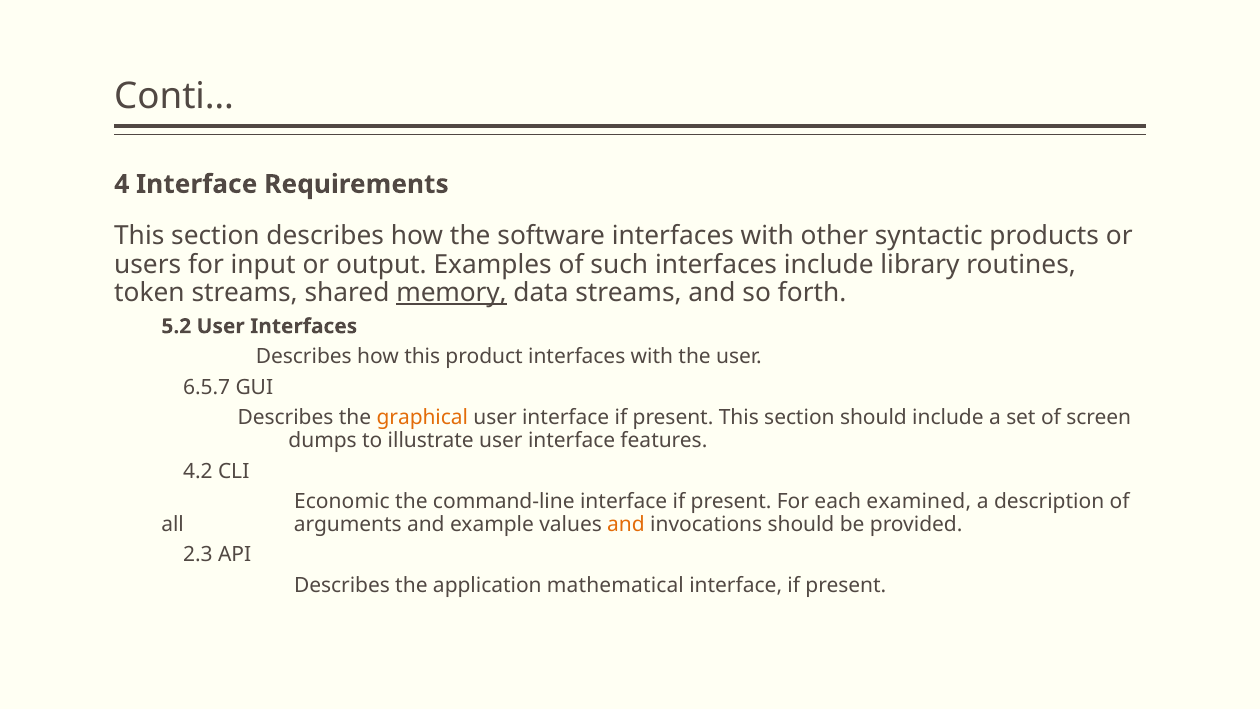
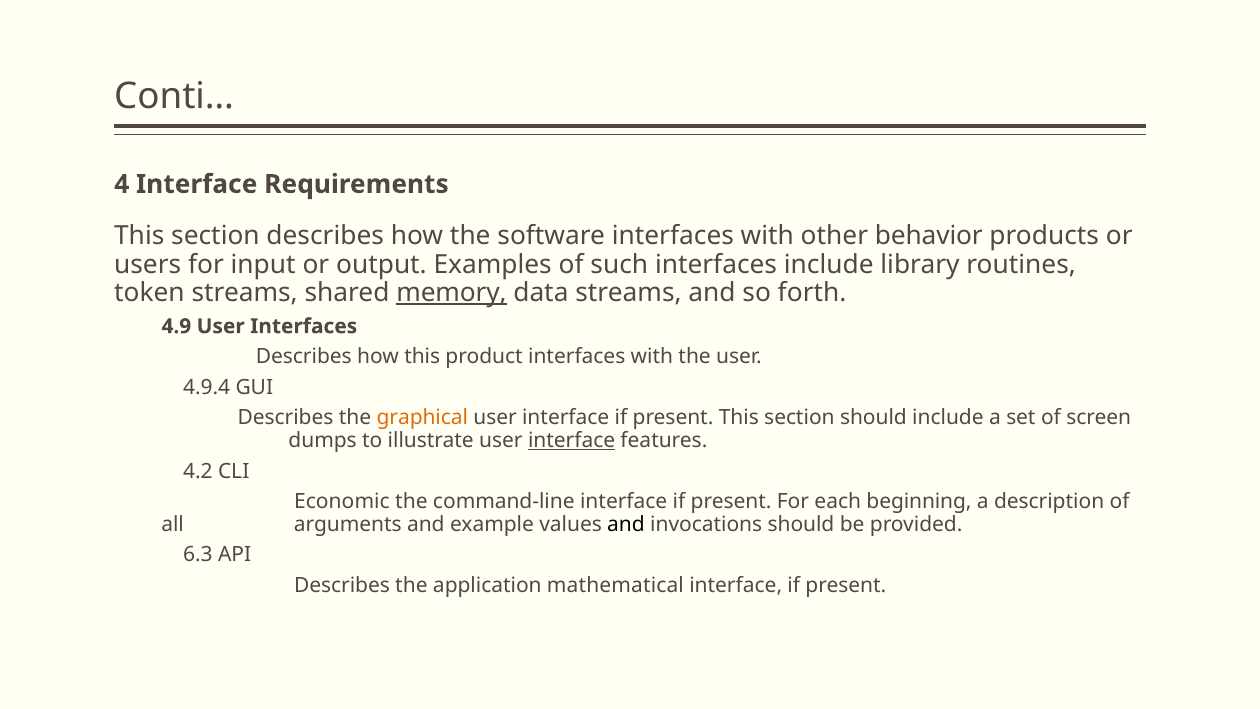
syntactic: syntactic -> behavior (929, 236)
5.2: 5.2 -> 4.9 (176, 326)
6.5.7: 6.5.7 -> 4.9.4 (207, 387)
interface underline: none -> present (572, 440)
examined: examined -> beginning (919, 502)
and colour: orange -> black (626, 524)
2.3: 2.3 -> 6.3 (198, 555)
